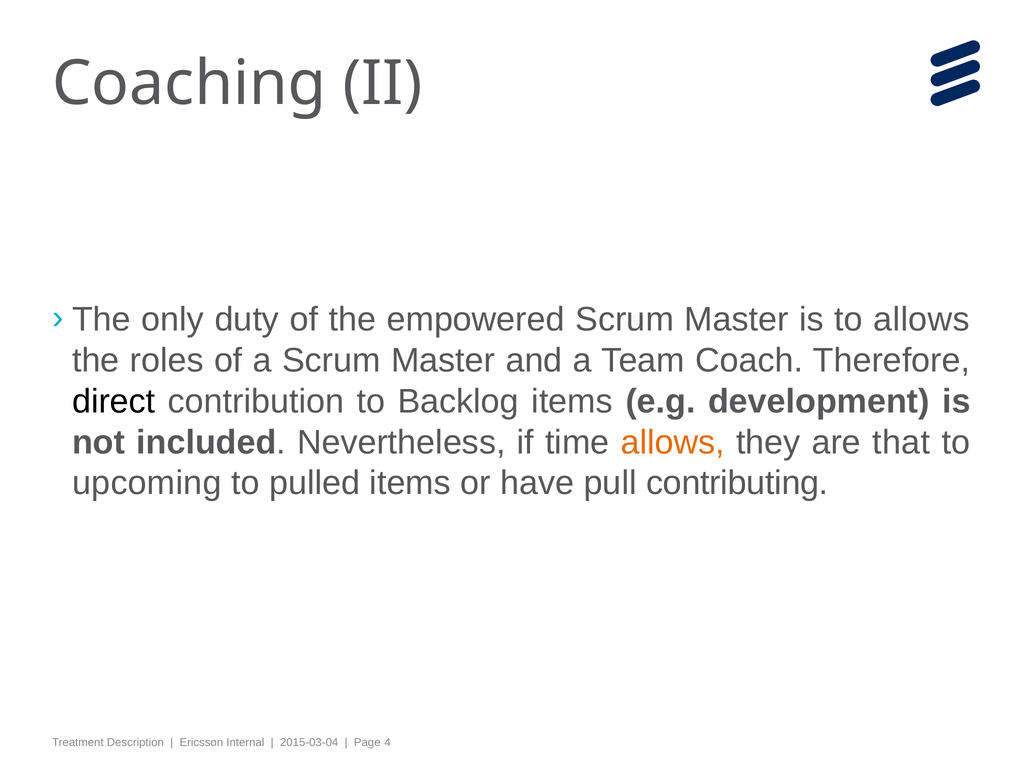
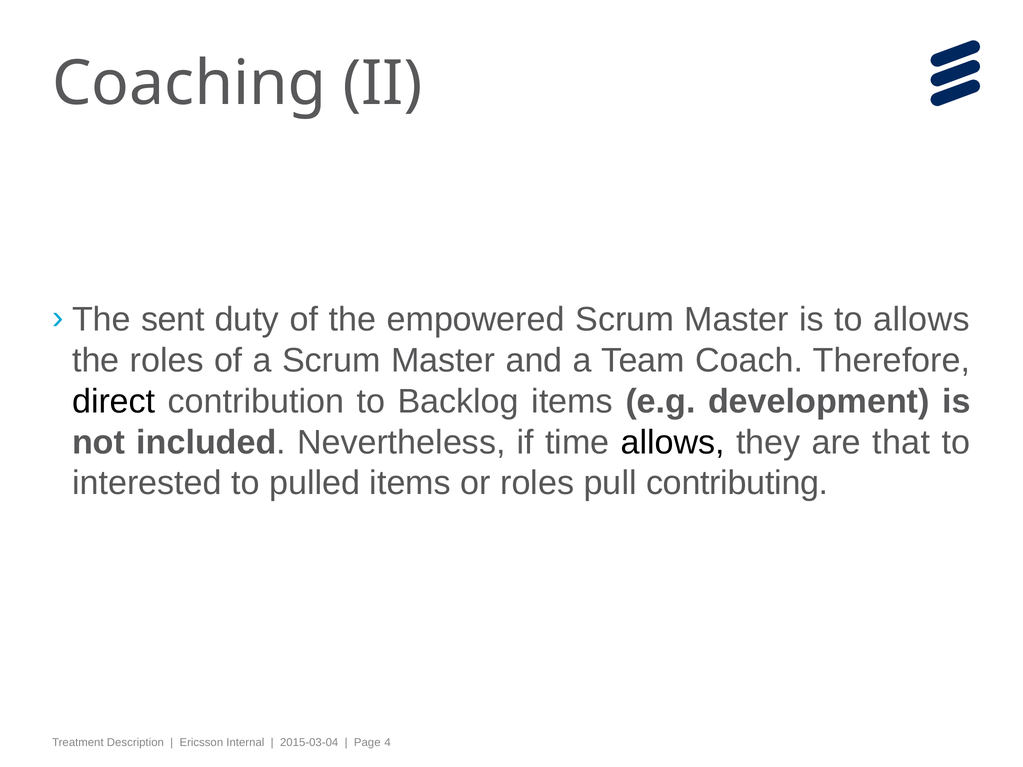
only: only -> sent (173, 320)
allows colour: orange -> black (673, 442)
upcoming: upcoming -> interested (147, 483)
or have: have -> roles (537, 483)
